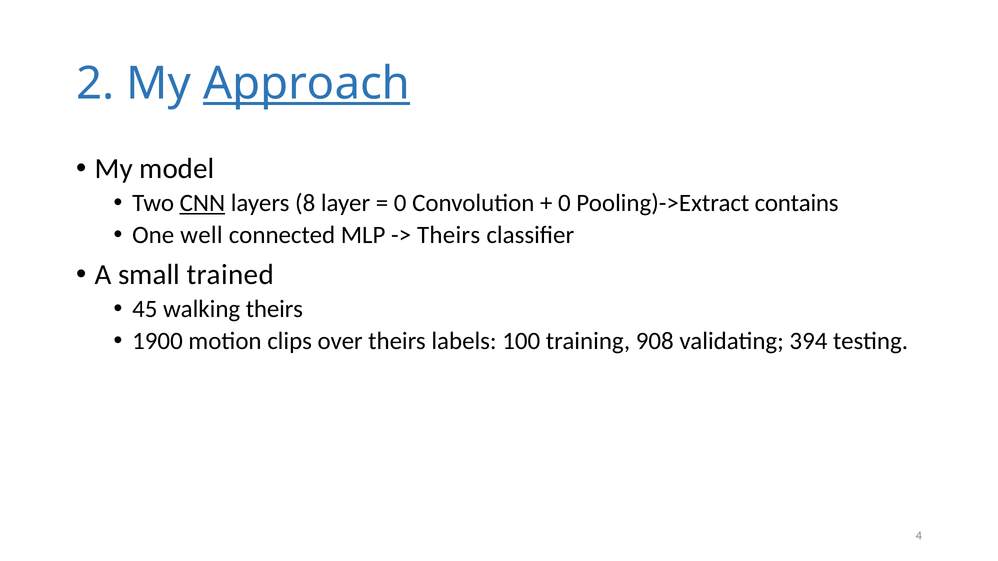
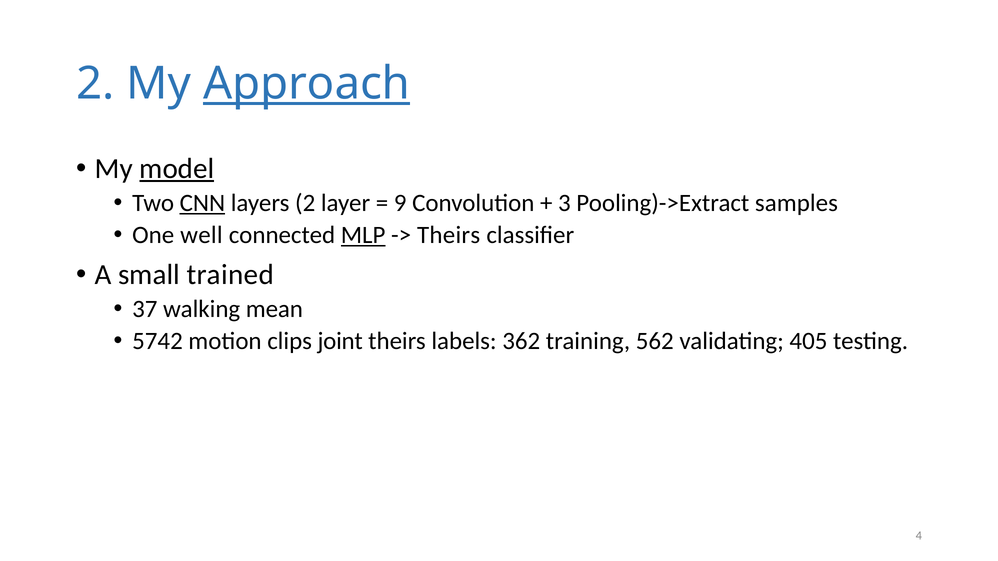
model underline: none -> present (177, 169)
layers 8: 8 -> 2 (305, 203)
0: 0 -> 9 (400, 203)
0: 0 -> 3 (564, 203)
contains: contains -> samples (796, 203)
MLP underline: none -> present (363, 235)
45: 45 -> 37 (145, 309)
walking theirs: theirs -> mean (274, 309)
1900: 1900 -> 5742 (157, 341)
over: over -> joint (340, 341)
100: 100 -> 362 (521, 341)
908: 908 -> 562 (655, 341)
394: 394 -> 405 (808, 341)
